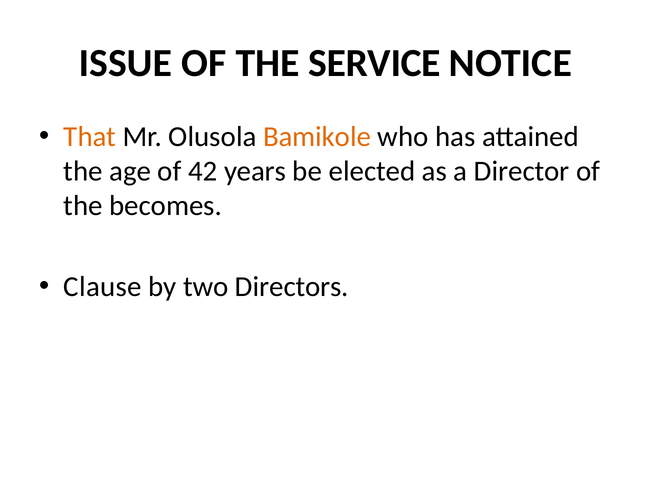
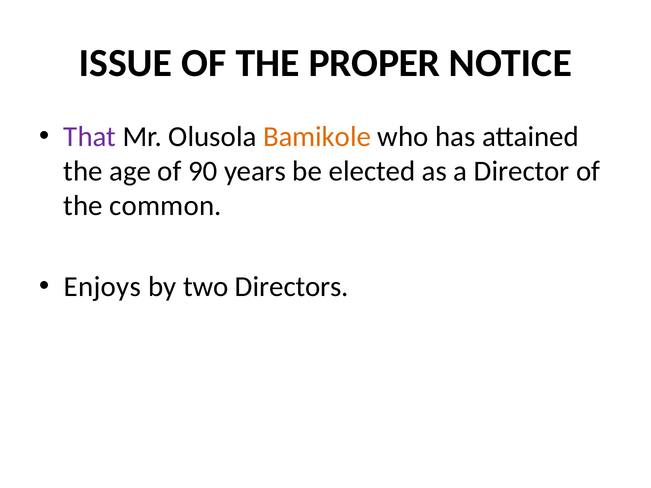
SERVICE: SERVICE -> PROPER (374, 63)
That colour: orange -> purple (90, 137)
42: 42 -> 90 (203, 171)
becomes: becomes -> common (165, 206)
Clause: Clause -> Enjoys (102, 287)
